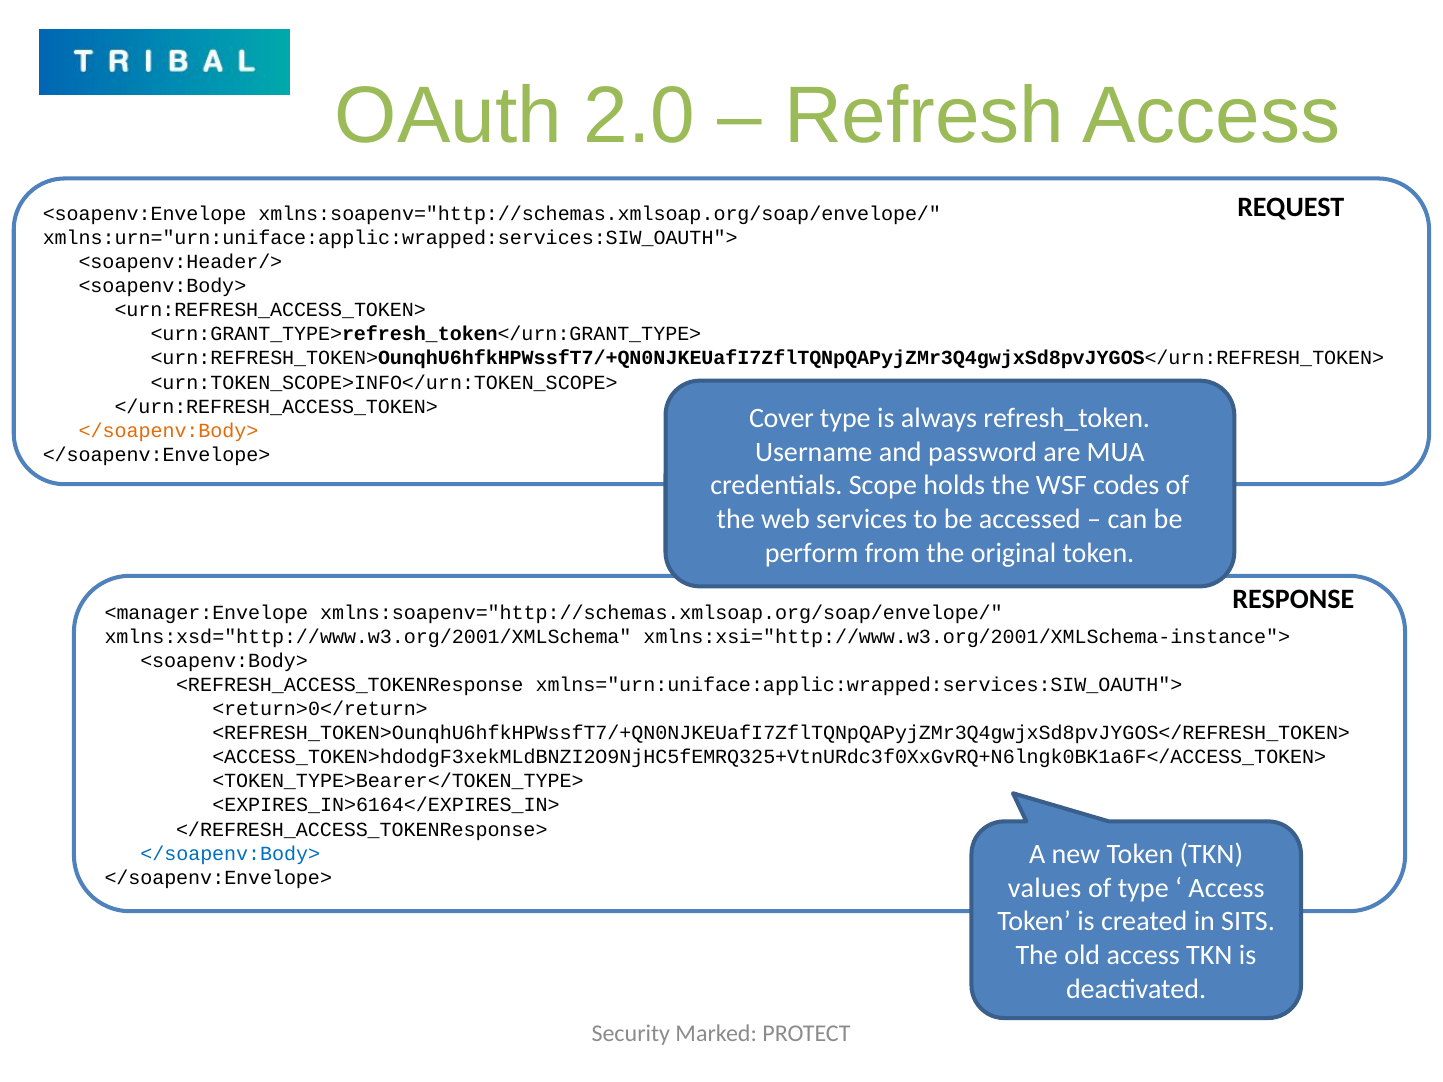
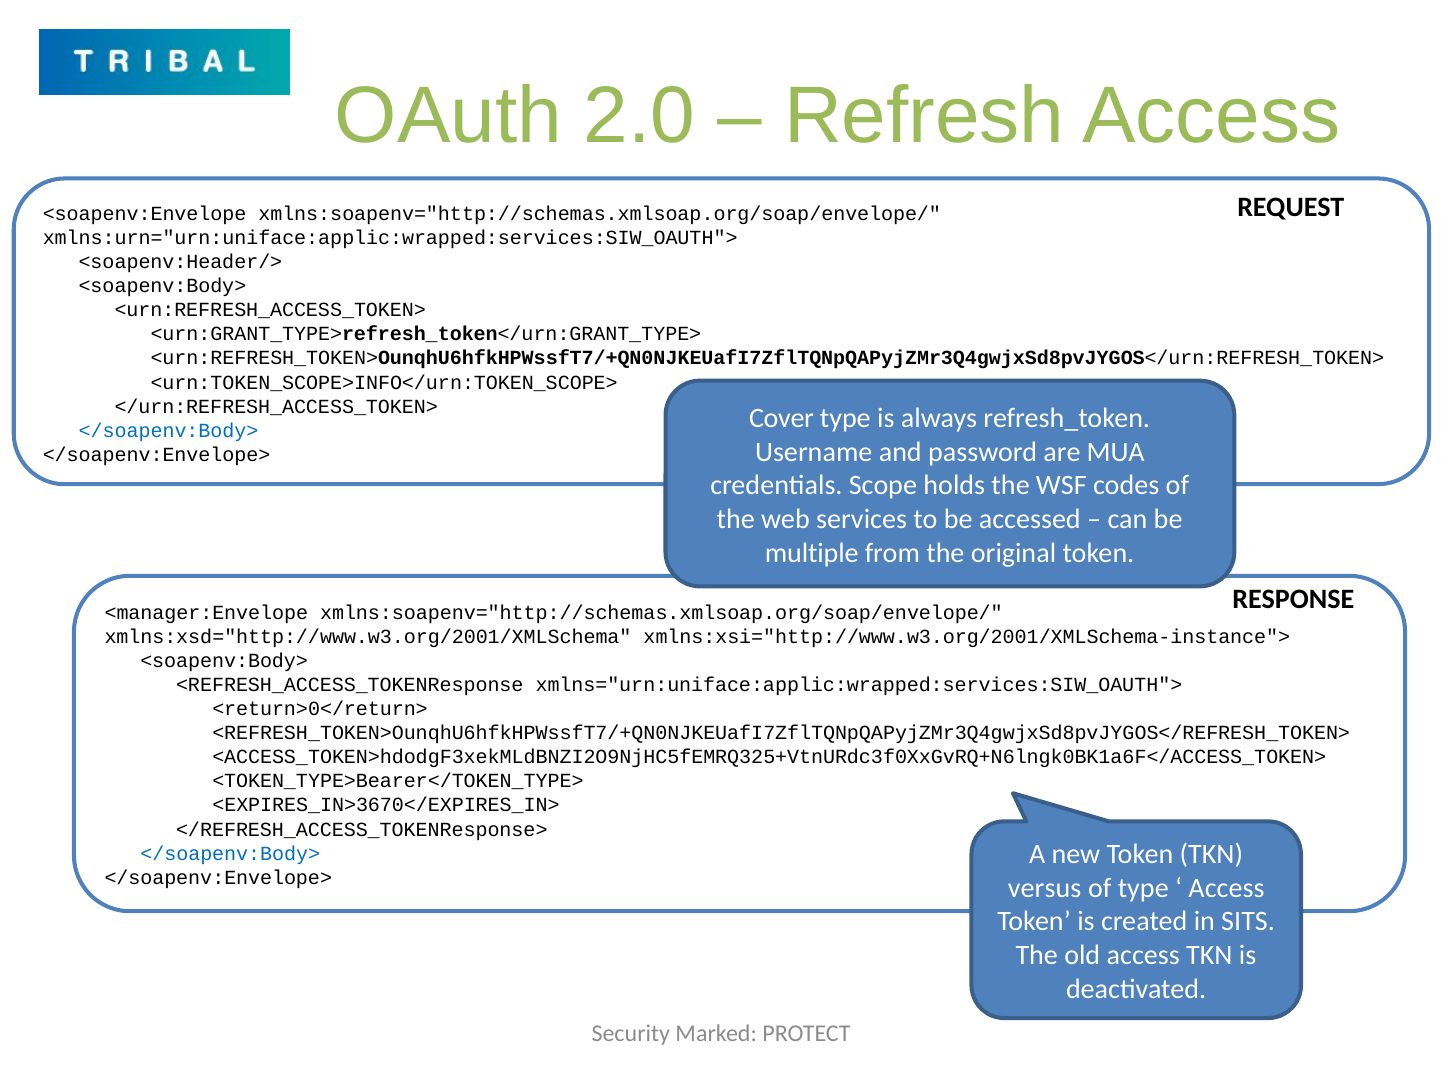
</soapenv:Body> colour: orange -> blue (169, 431)
perform: perform -> multiple (812, 553)
<EXPIRES_IN>6164</EXPIRES_IN>: <EXPIRES_IN>6164</EXPIRES_IN> -> <EXPIRES_IN>3670</EXPIRES_IN> (386, 806)
values: values -> versus (1045, 888)
